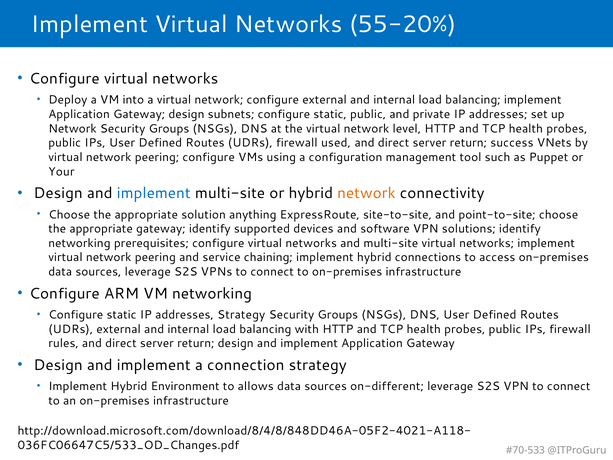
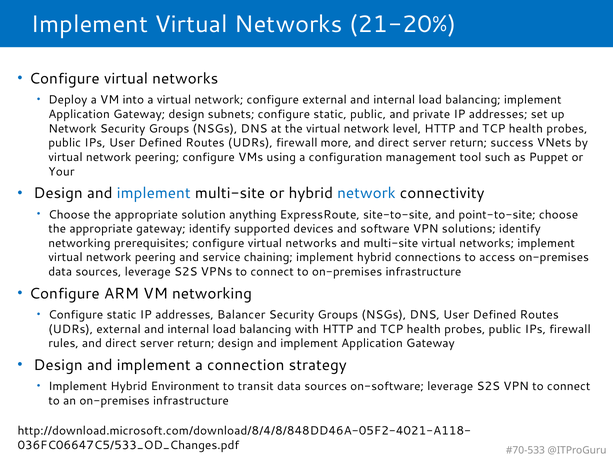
55-20%: 55-20% -> 21-20% (403, 24)
used: used -> more (336, 143)
network colour: orange -> blue (366, 193)
addresses Strategy: Strategy -> Balancer (241, 315)
allows: allows -> transit (256, 386)
on-different: on-different -> on-software (387, 386)
